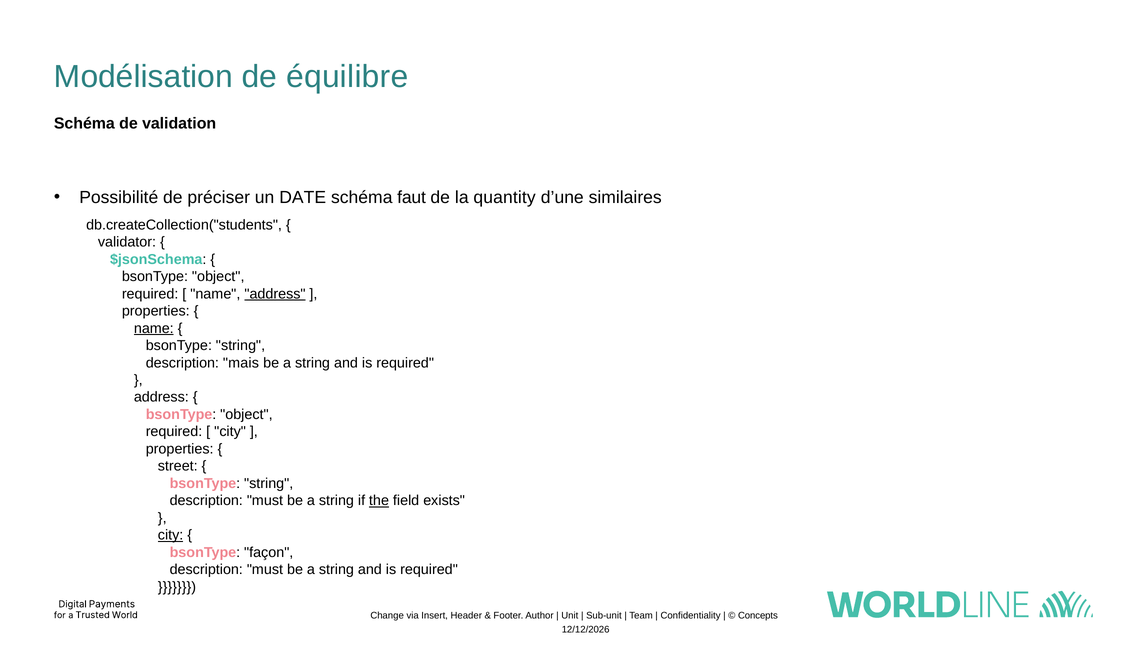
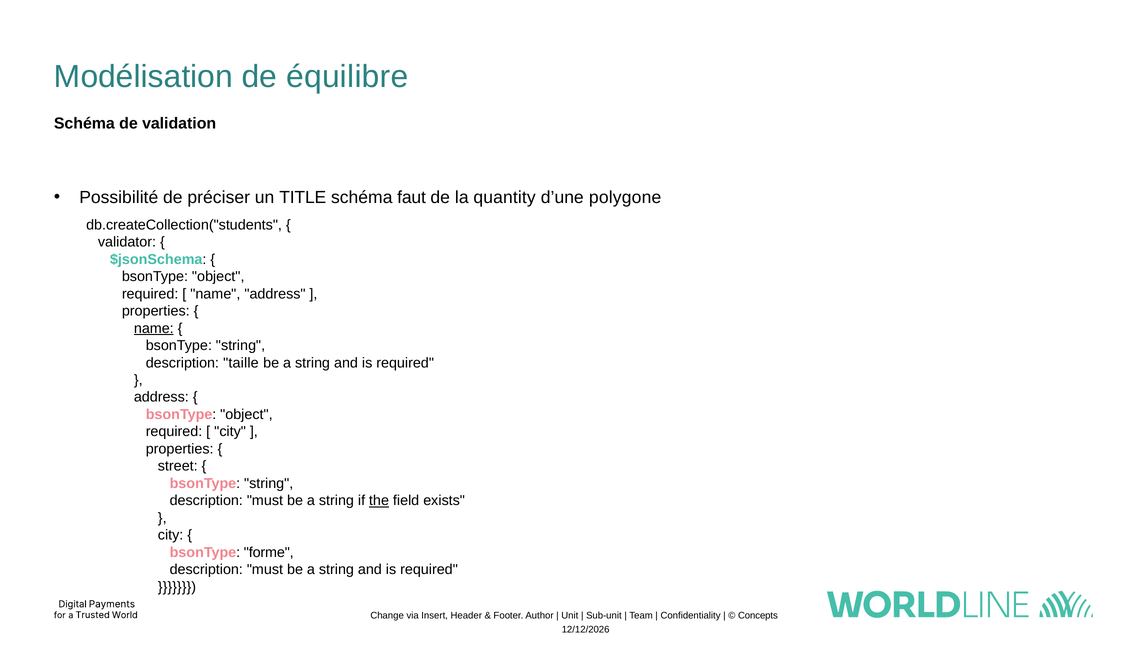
DATE: DATE -> TITLE (303, 197)
similaires: similaires -> polygone (625, 197)
address underline: present -> none (275, 294)
mais: mais -> taille (241, 363)
city underline: present -> none (171, 535)
façon: façon -> forme (269, 553)
